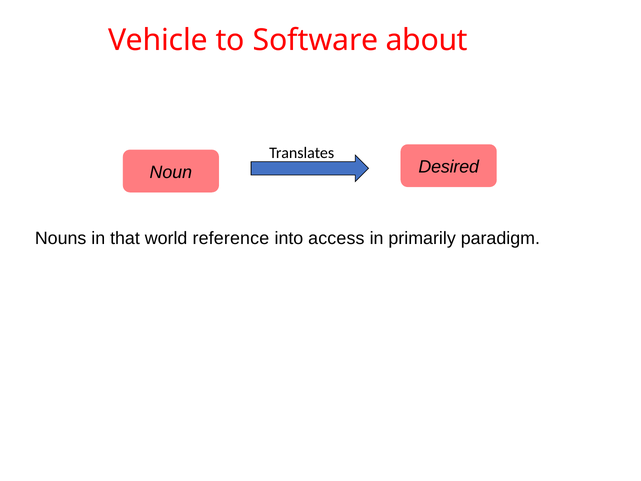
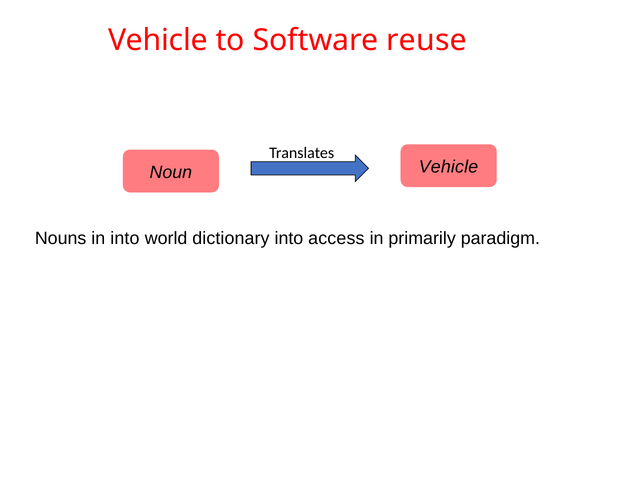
about: about -> reuse (427, 40)
Noun Desired: Desired -> Vehicle (449, 167)
in that: that -> into (125, 238)
reference: reference -> dictionary (231, 238)
